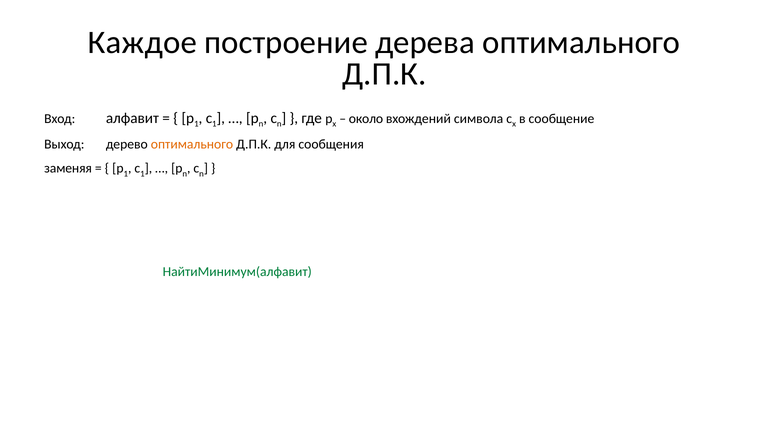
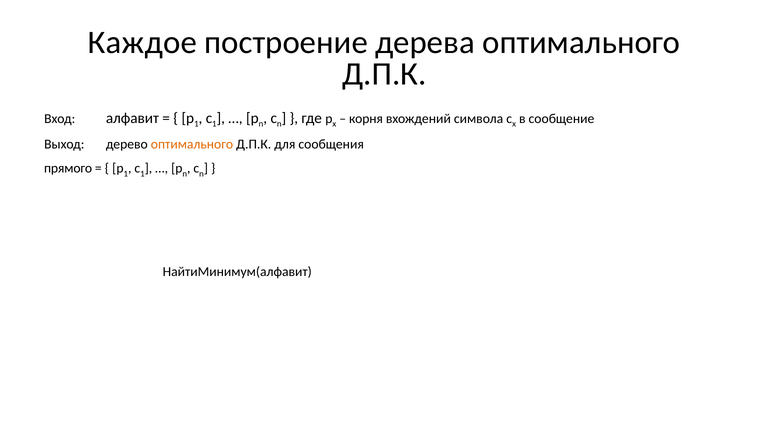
около: около -> корня (366, 119)
заменяя: заменяя -> прямого (68, 169)
НайтиМинимум(алфавит colour: green -> black (237, 272)
